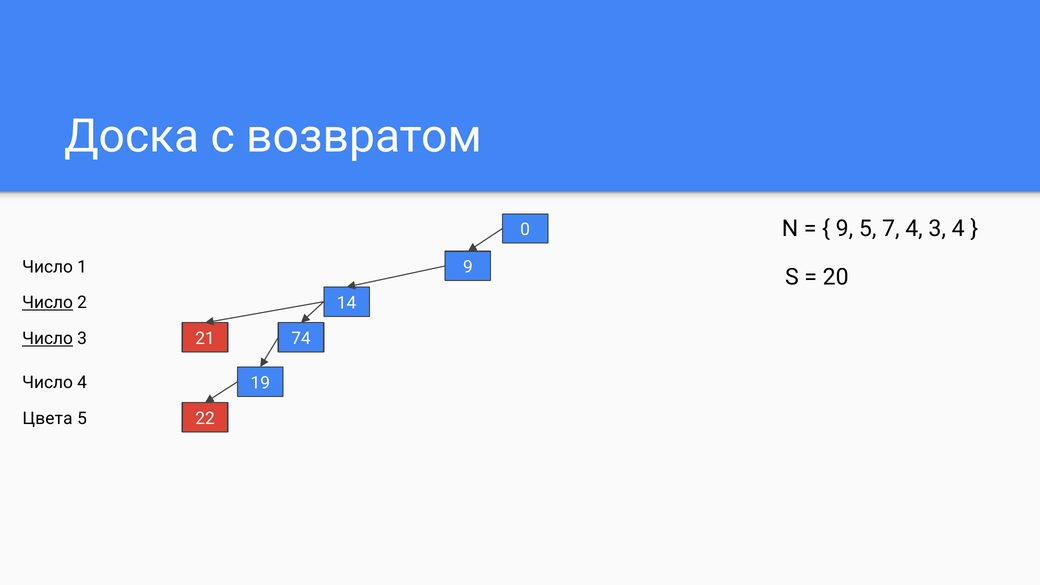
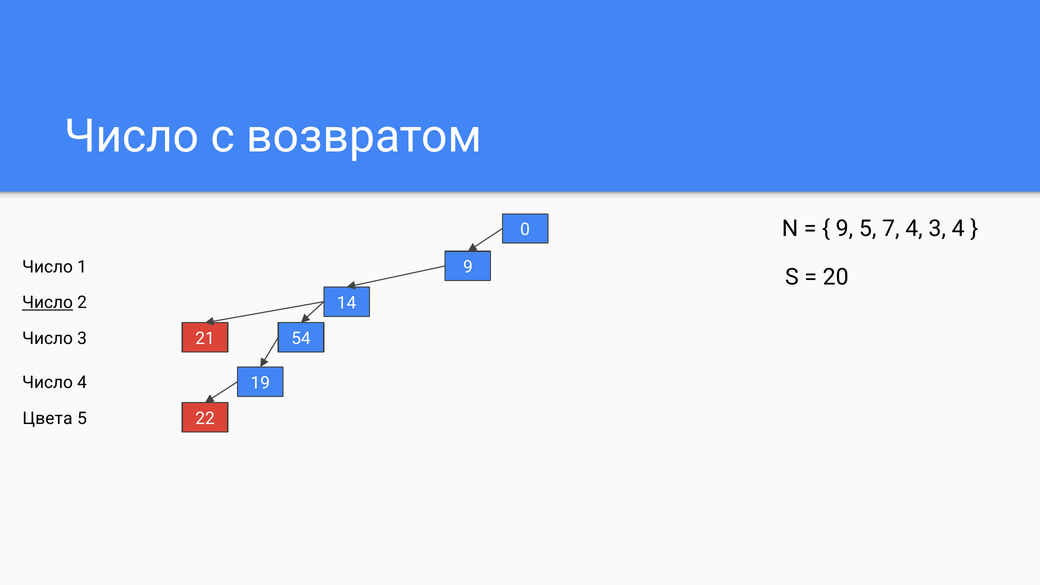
Доска: Доска -> Число (132, 136)
Число underline: present -> none (48, 338)
74: 74 -> 54 (301, 339)
